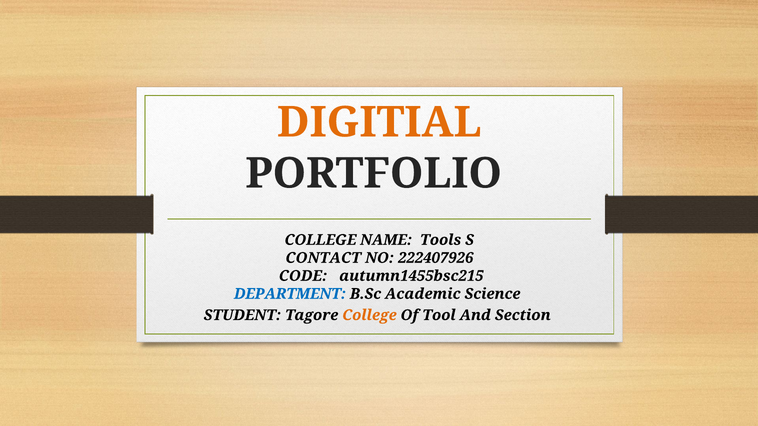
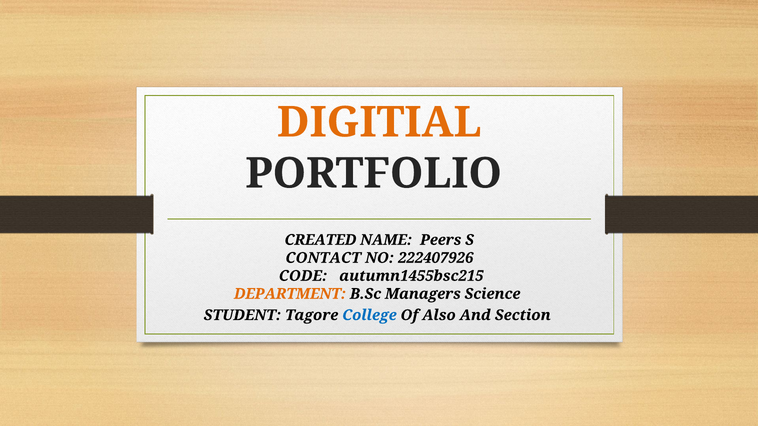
COLLEGE: COLLEGE -> CREATED (320, 240)
Tools: Tools -> Peers (441, 240)
DEPARTMENT colour: blue -> orange (290, 294)
Academic: Academic -> Managers (423, 294)
College colour: orange -> blue (369, 315)
Tool: Tool -> Also (439, 315)
